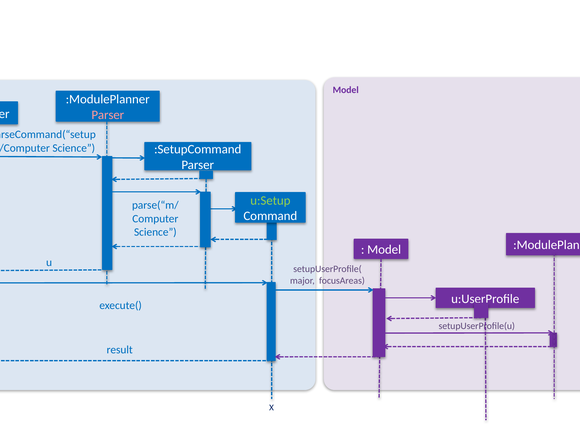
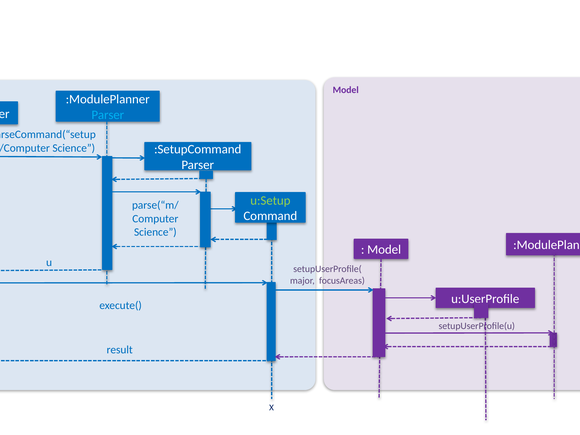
Parser colour: pink -> light blue (108, 115)
